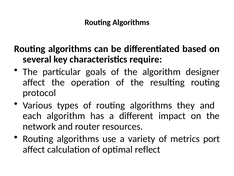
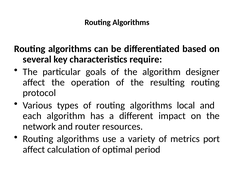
they: they -> local (186, 105)
reflect: reflect -> period (148, 149)
